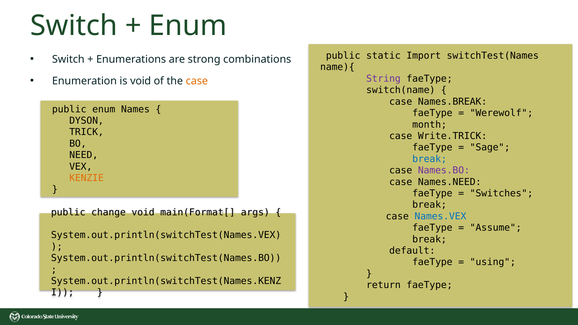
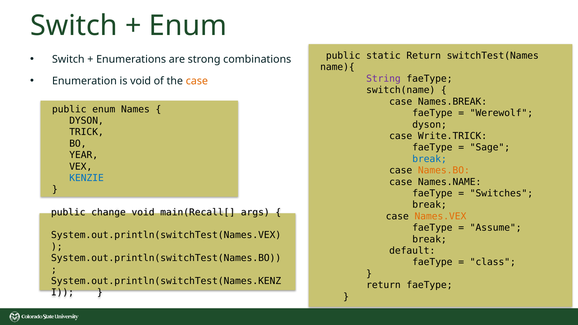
static Import: Import -> Return (424, 56)
month: month -> dyson (430, 125)
NEED: NEED -> YEAR (84, 155)
Names.BO colour: purple -> orange (444, 170)
KENZIE colour: orange -> blue (87, 178)
Names.NEED: Names.NEED -> Names.NAME (450, 182)
main(Format[: main(Format[ -> main(Recall[ (198, 212)
Names.VEX colour: blue -> orange (440, 216)
using: using -> class (493, 262)
